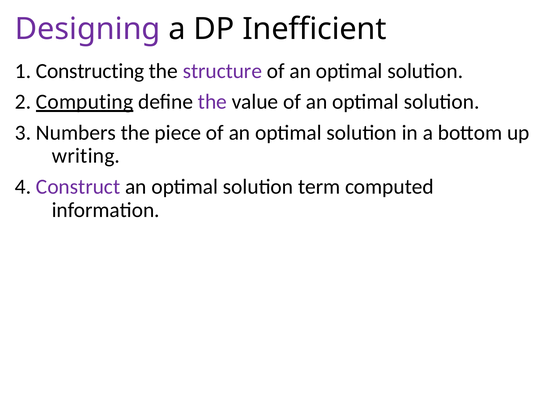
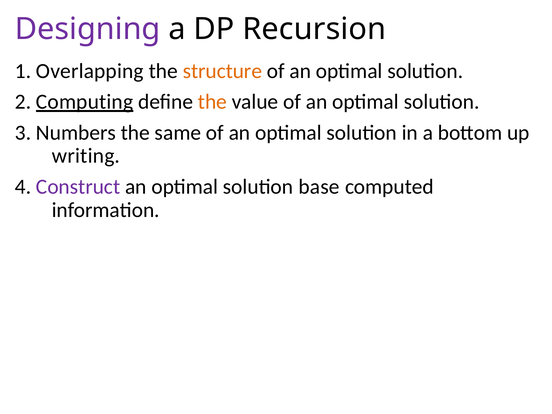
Inefficient: Inefficient -> Recursion (314, 29)
Constructing: Constructing -> Overlapping (90, 71)
structure colour: purple -> orange (222, 71)
the colour: purple -> orange (212, 102)
piece: piece -> same (178, 133)
term: term -> base (319, 187)
